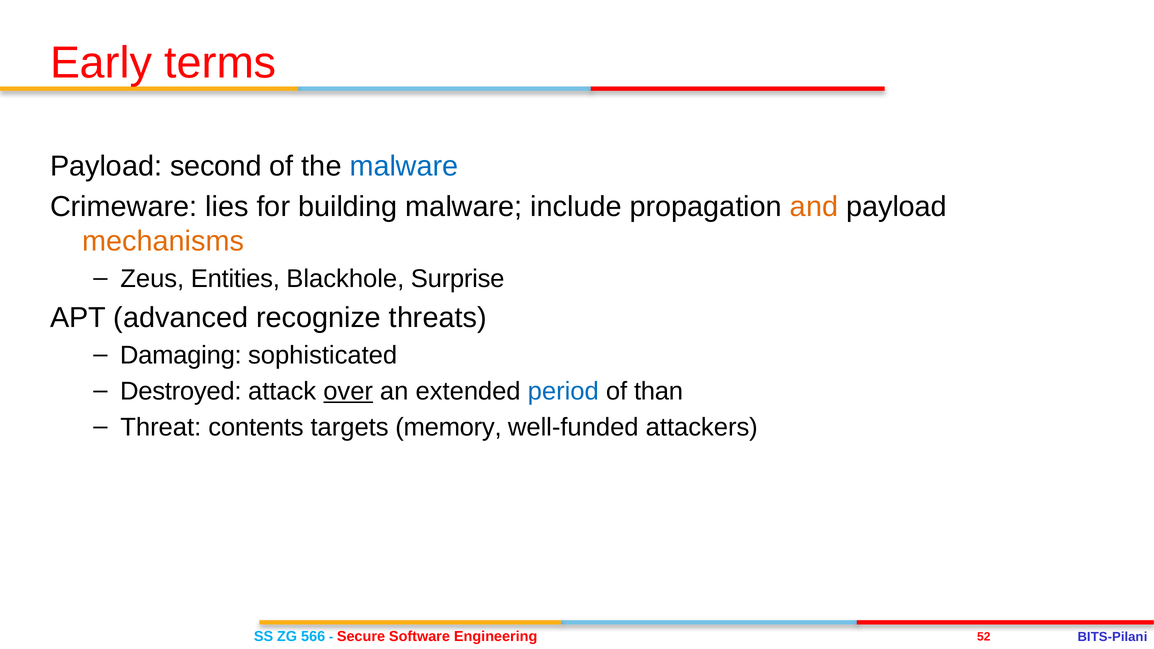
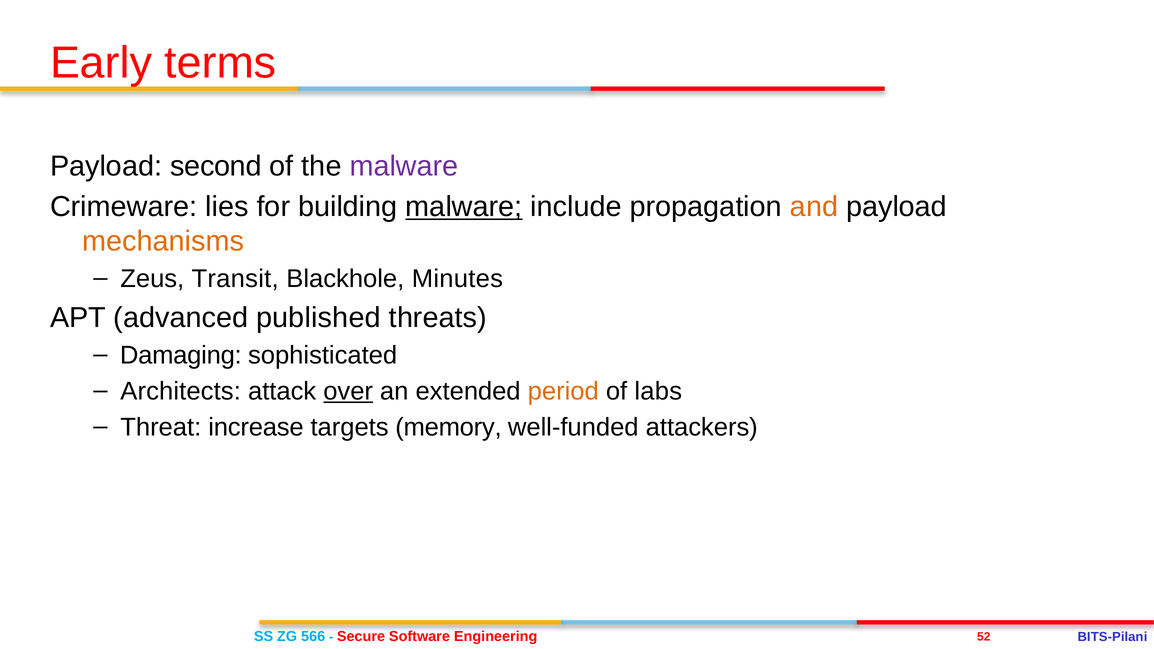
malware colour: blue -> purple (404, 166)
malware underline: none -> present (464, 207)
Entities: Entities -> Transit (235, 279)
Surprise: Surprise -> Minutes (457, 279)
recognize: recognize -> published (318, 318)
Destroyed: Destroyed -> Architects (181, 391)
period colour: blue -> orange (563, 391)
than: than -> labs (658, 391)
contents: contents -> increase (256, 427)
